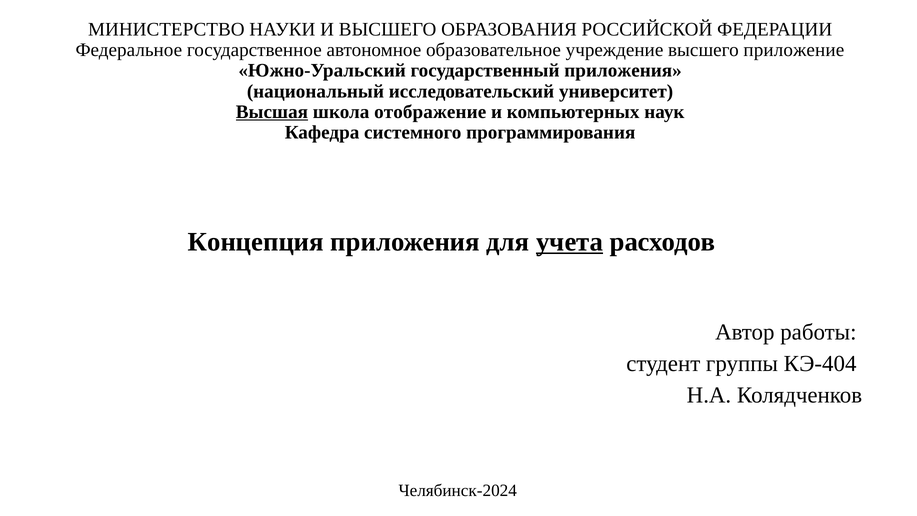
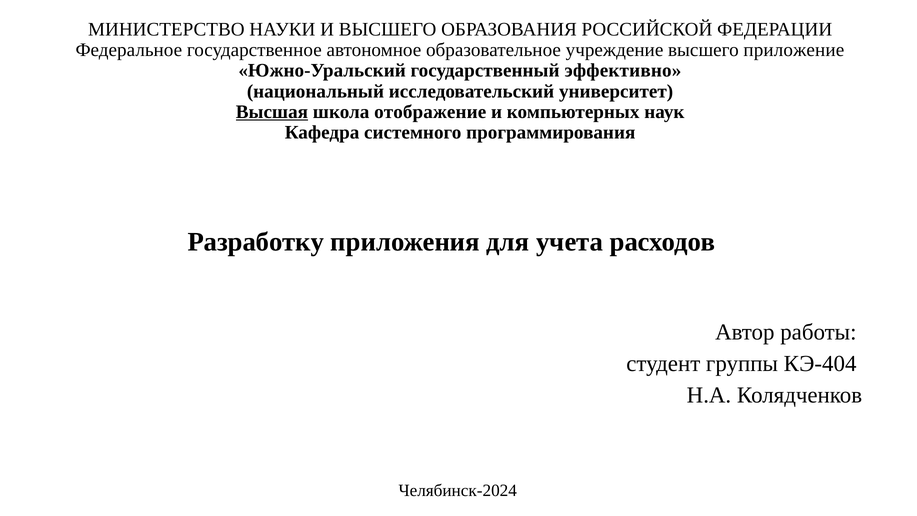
государственный приложения: приложения -> эффективно (623, 71)
Концепция: Концепция -> Разработку (256, 242)
учета underline: present -> none (570, 242)
